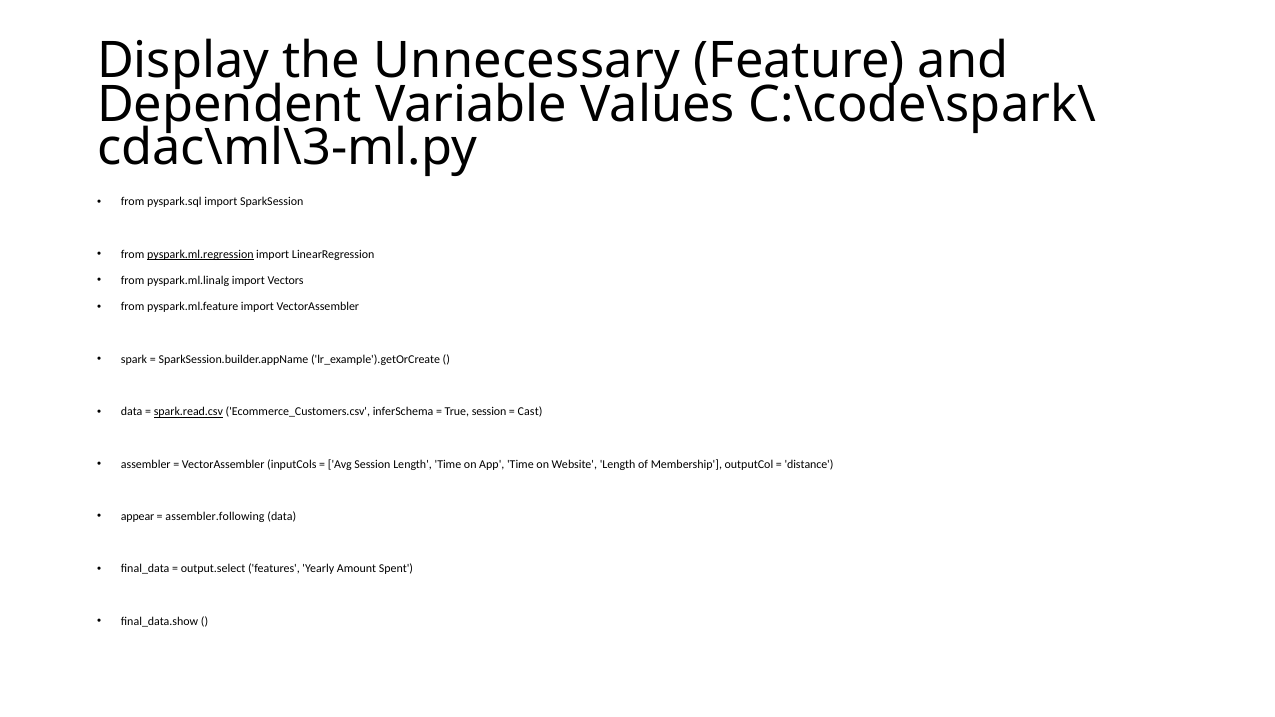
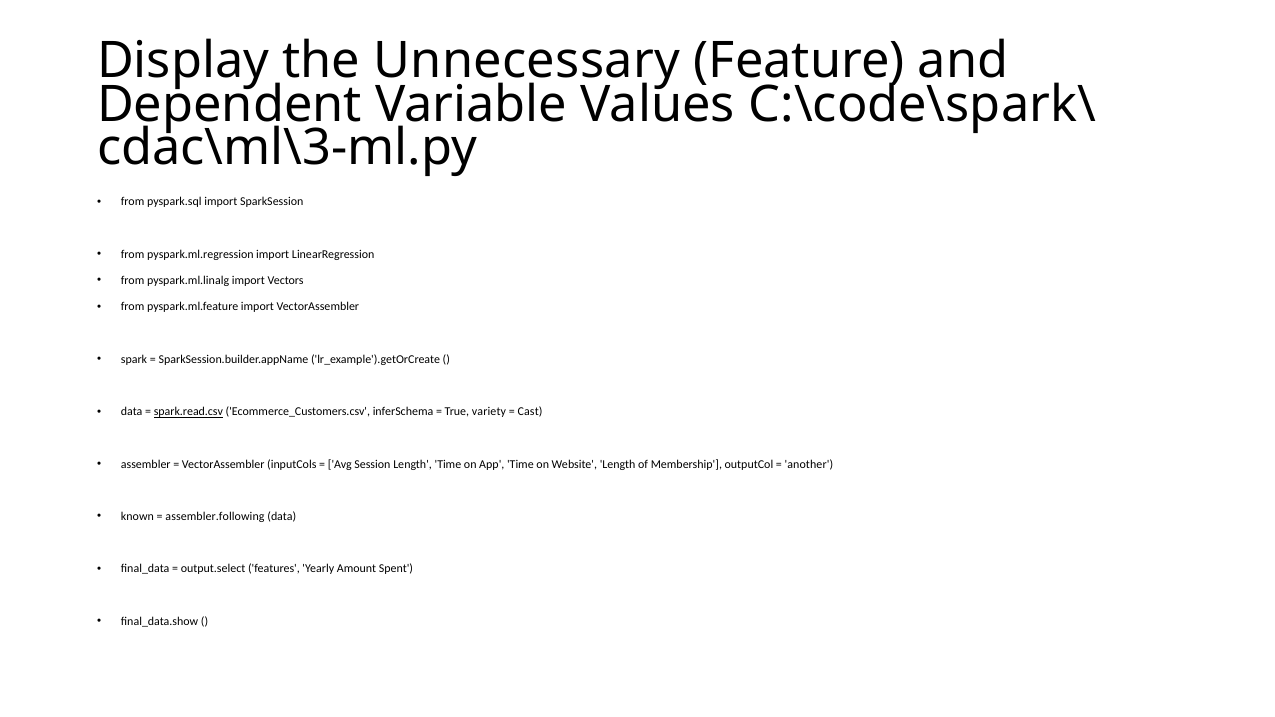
pyspark.ml.regression underline: present -> none (200, 254)
True session: session -> variety (489, 412)
distance: distance -> another (809, 464)
appear: appear -> known (137, 517)
